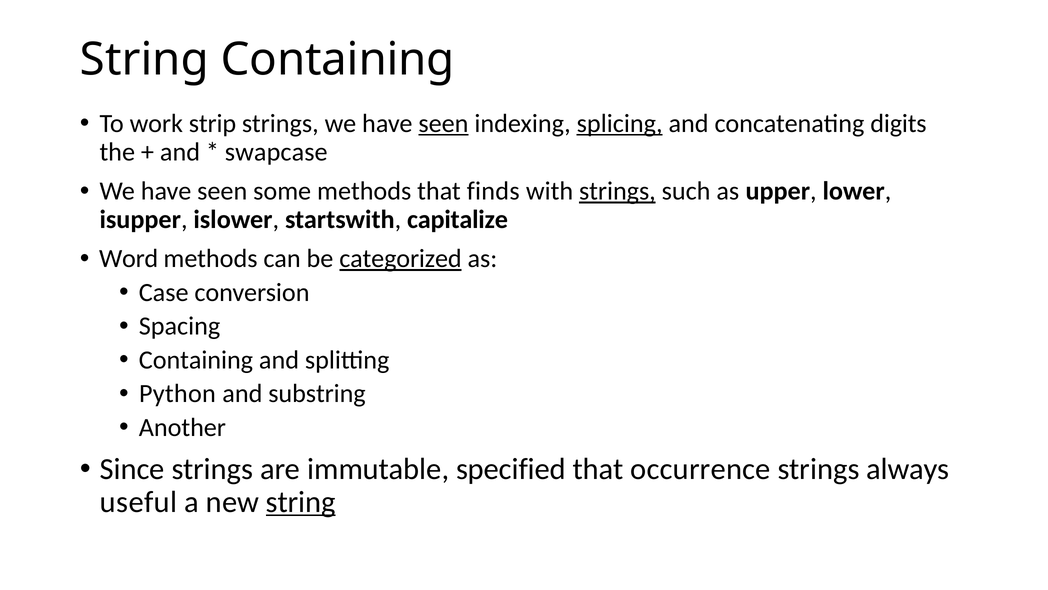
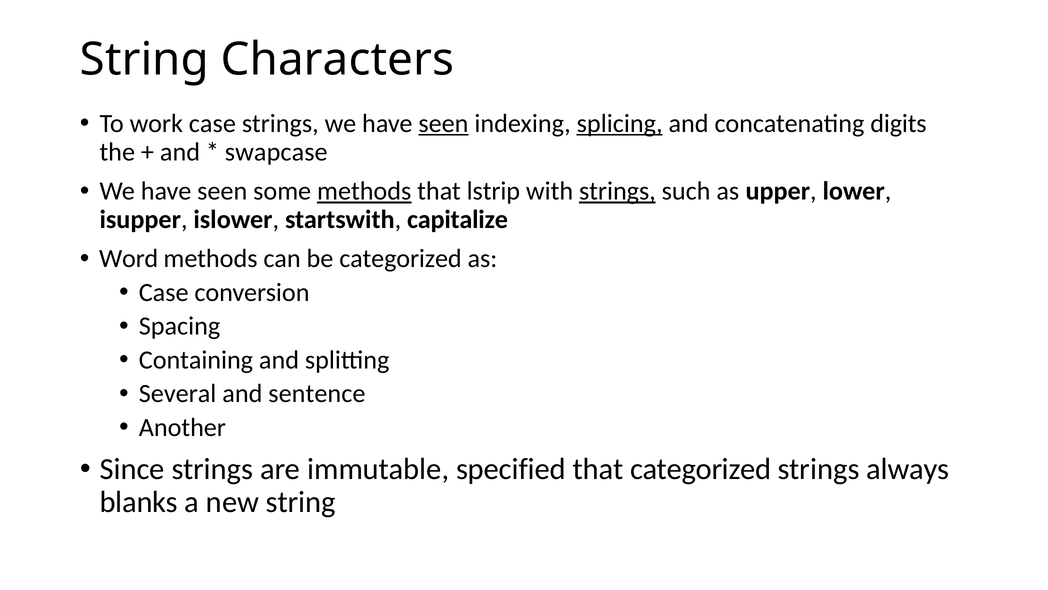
String Containing: Containing -> Characters (338, 60)
work strip: strip -> case (212, 124)
methods underline: none -> present (364, 191)
finds: finds -> lstrip (493, 191)
categorized underline: present -> none (401, 259)
Python: Python -> Several (178, 393)
substring: substring -> sentence (317, 393)
that occurrence: occurrence -> categorized (701, 469)
useful: useful -> blanks (139, 502)
string underline: present -> none (301, 502)
